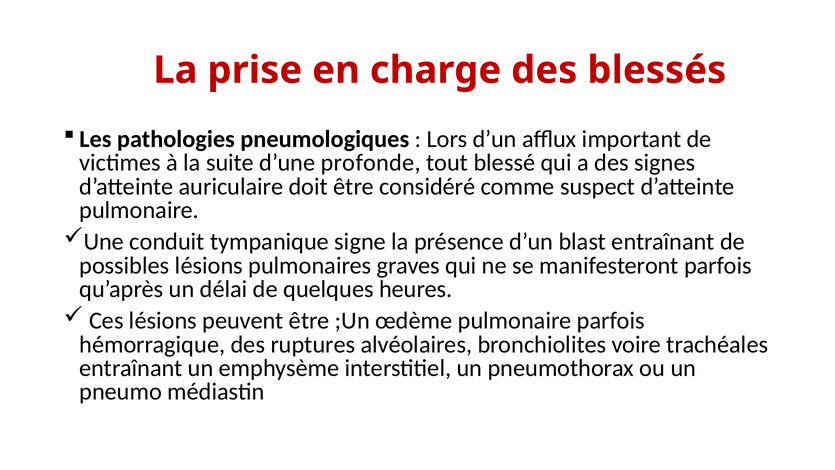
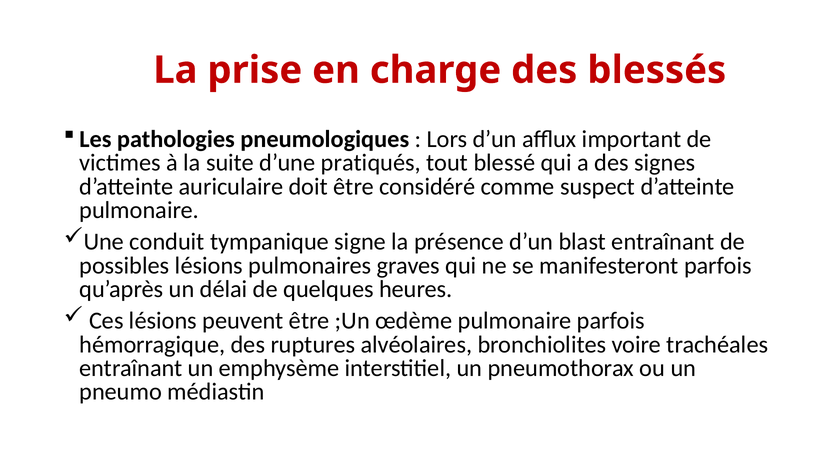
profonde: profonde -> pratiqués (371, 163)
